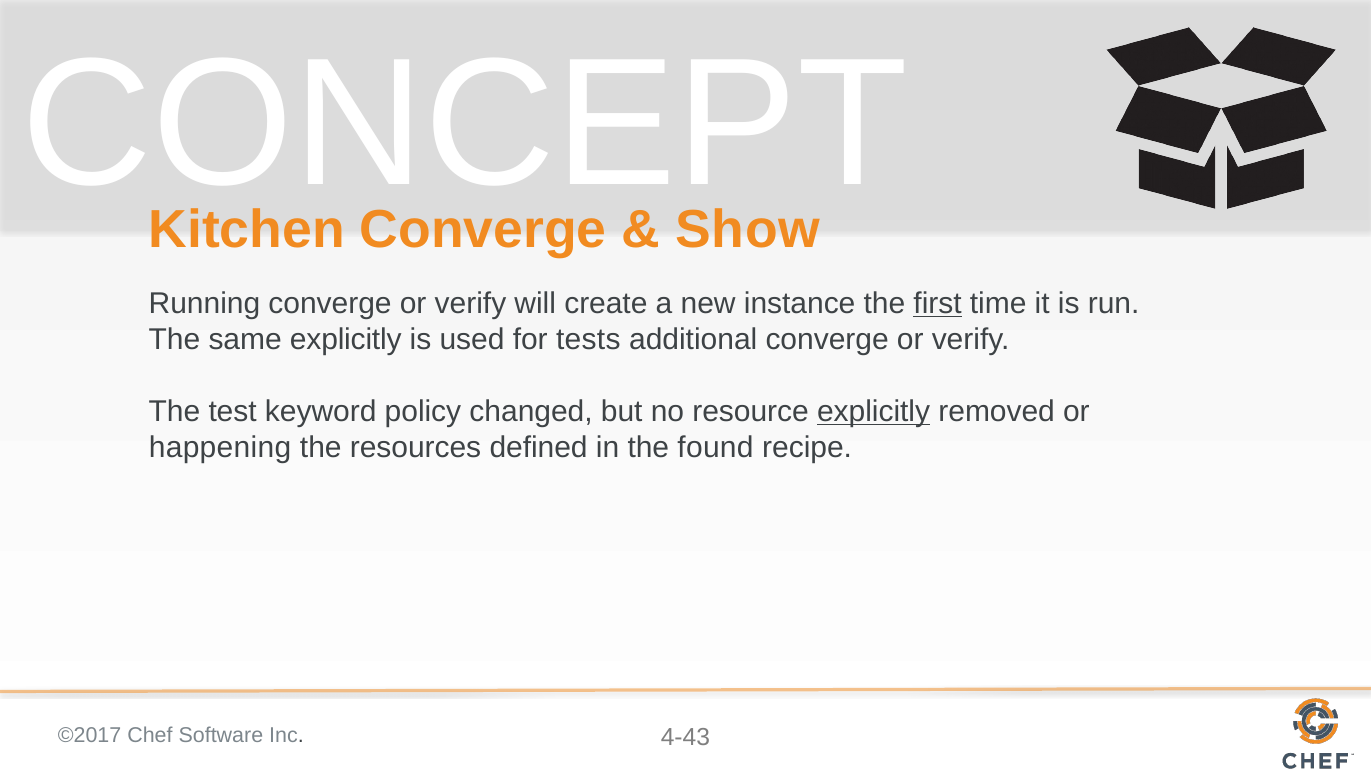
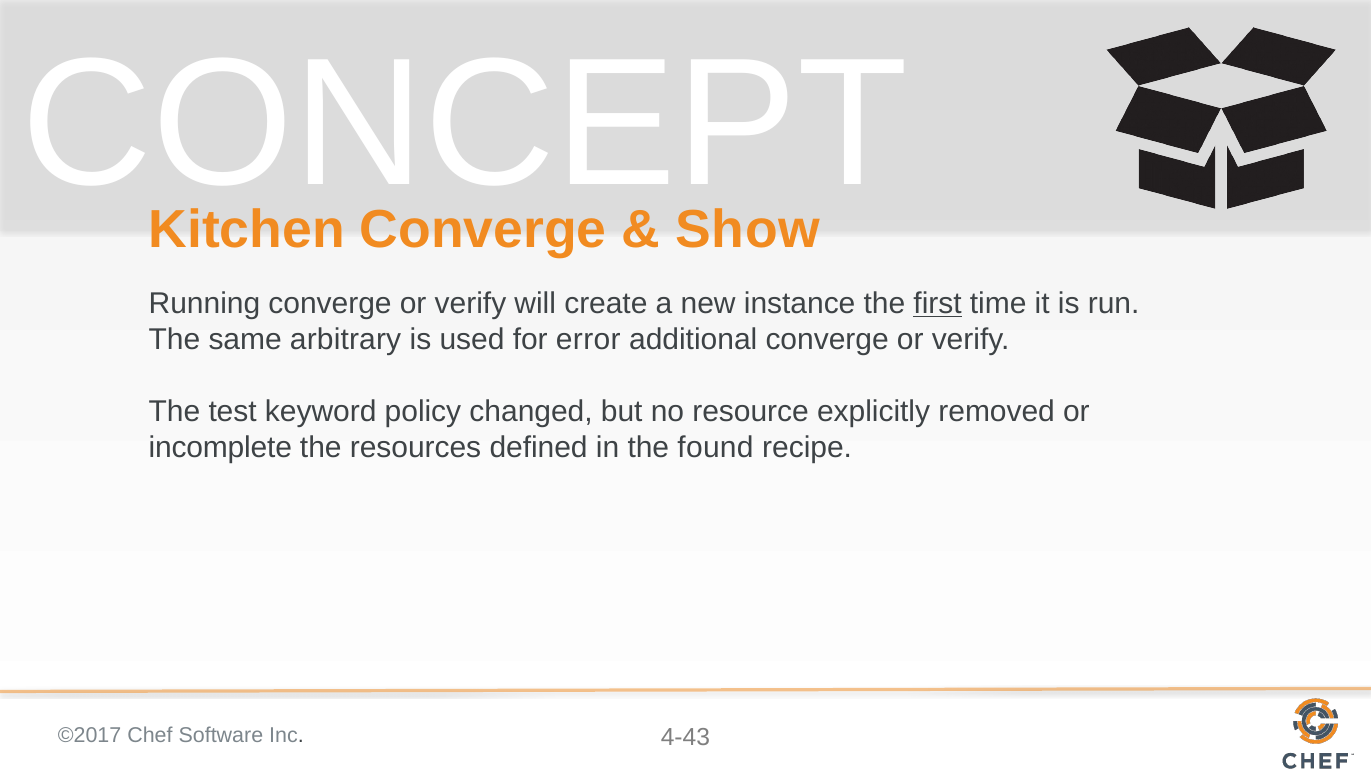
same explicitly: explicitly -> arbitrary (346, 340)
tests: tests -> error (588, 340)
explicitly underline: present -> none (874, 412)
happening: happening -> incomplete (220, 448)
